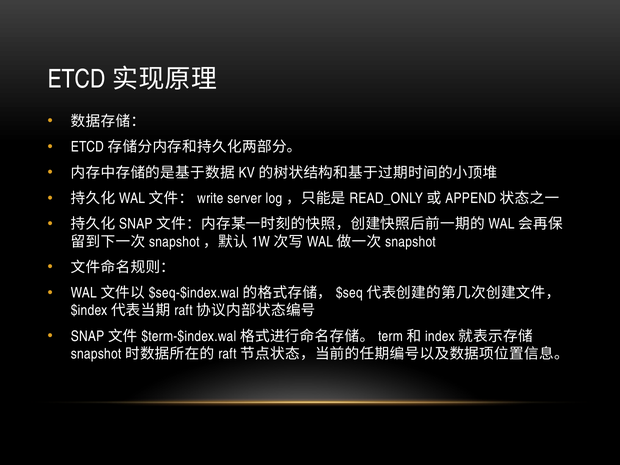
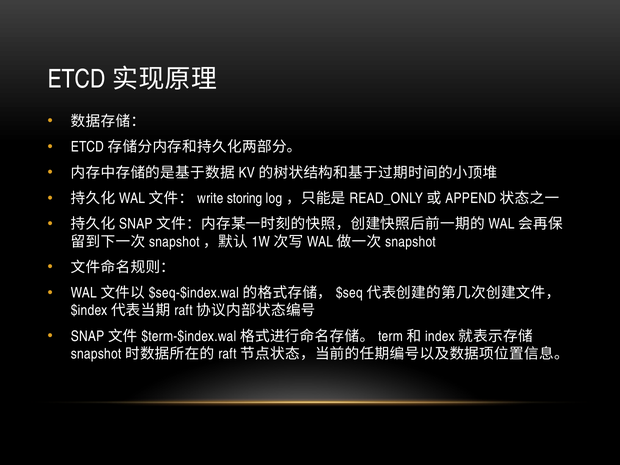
server: server -> storing (245, 198)
